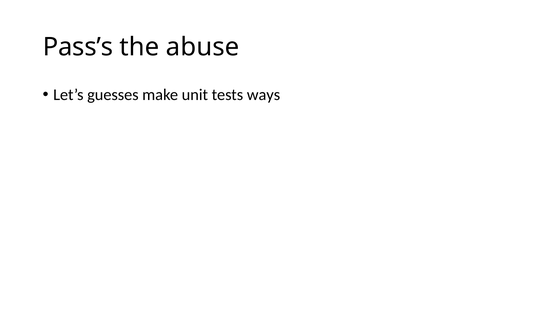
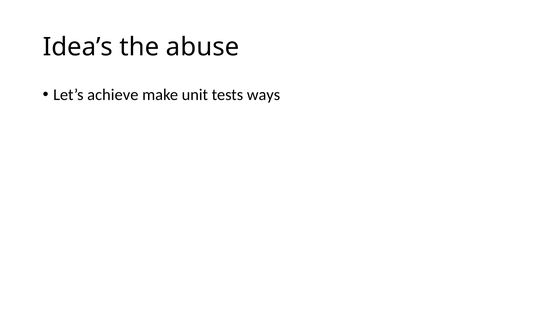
Pass’s: Pass’s -> Idea’s (78, 47)
guesses: guesses -> achieve (113, 95)
